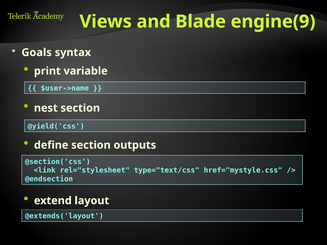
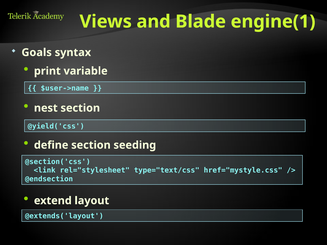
engine(9: engine(9 -> engine(1 (273, 22)
outputs: outputs -> seeding (135, 145)
